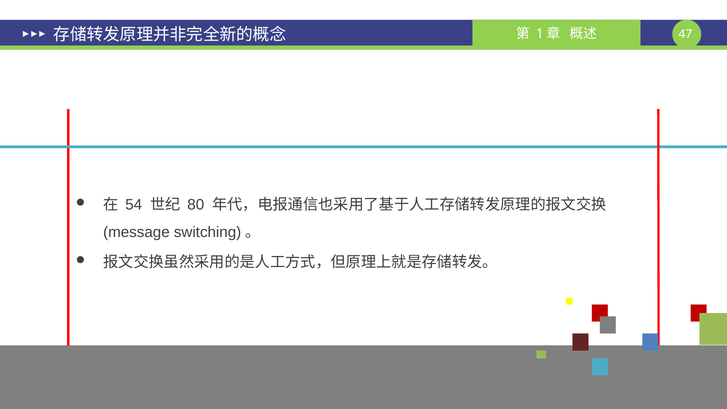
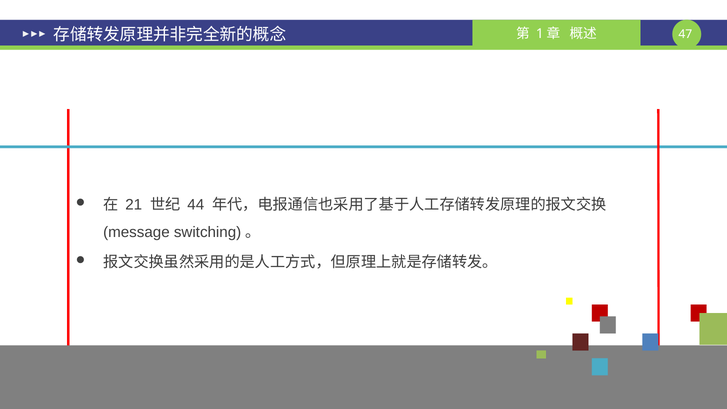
54: 54 -> 21 (134, 205)
80: 80 -> 44 (196, 205)
